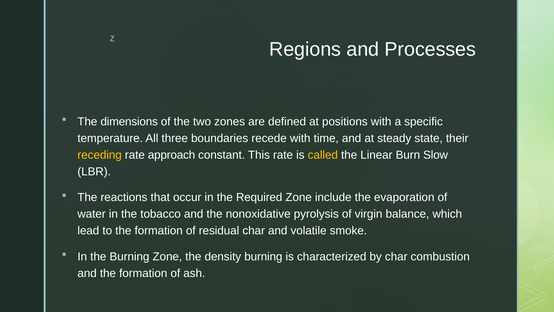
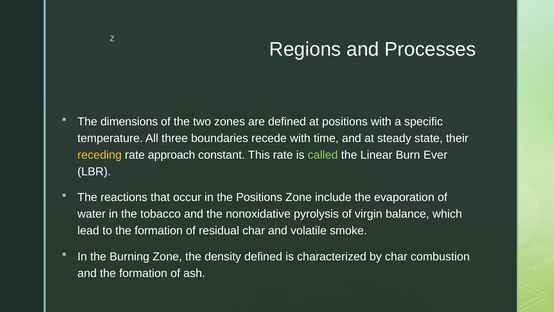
called colour: yellow -> light green (323, 155)
Slow: Slow -> Ever (435, 155)
the Required: Required -> Positions (259, 197)
density burning: burning -> defined (263, 256)
